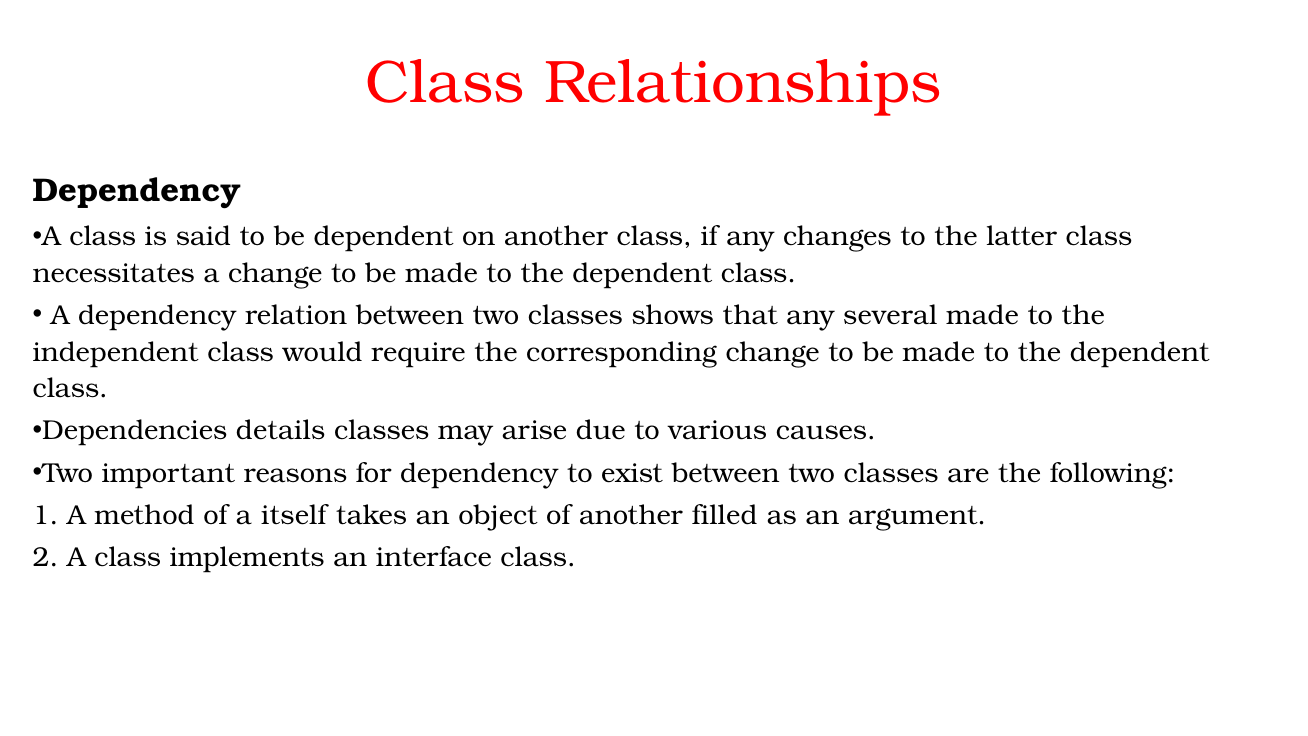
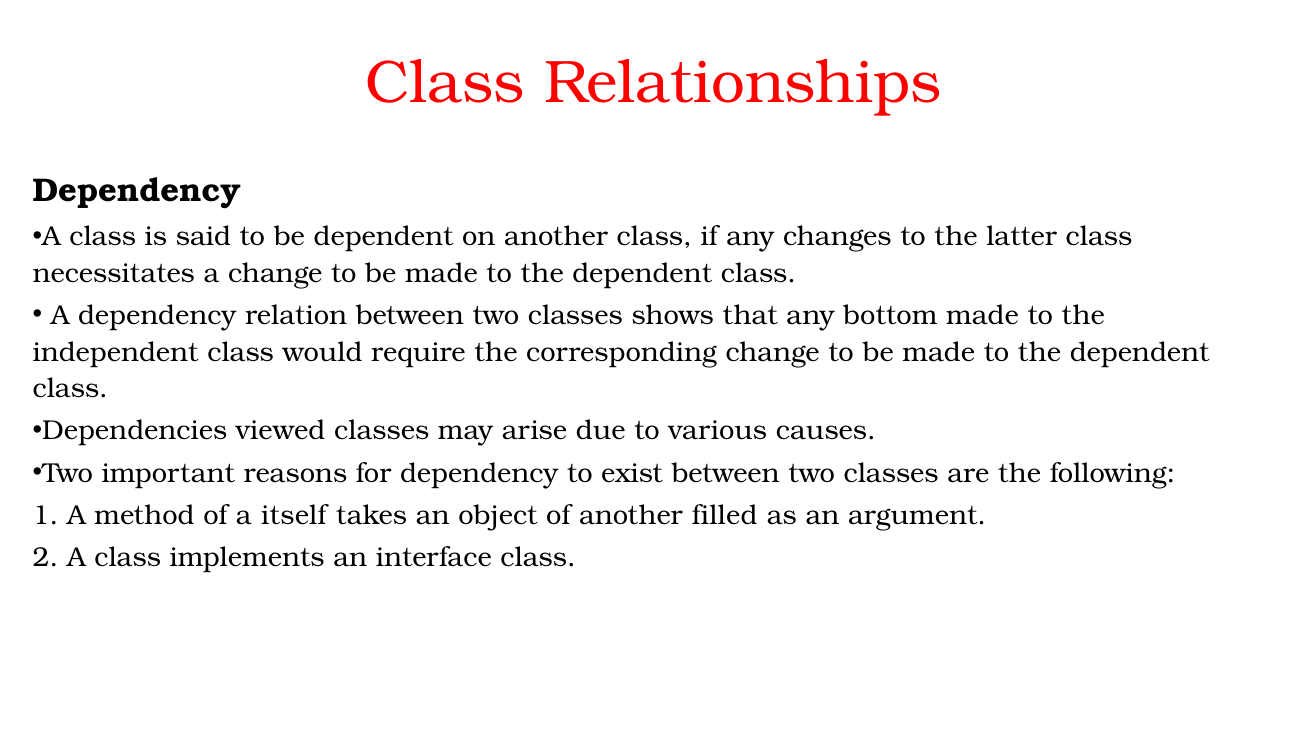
several: several -> bottom (890, 315)
details: details -> viewed (281, 431)
